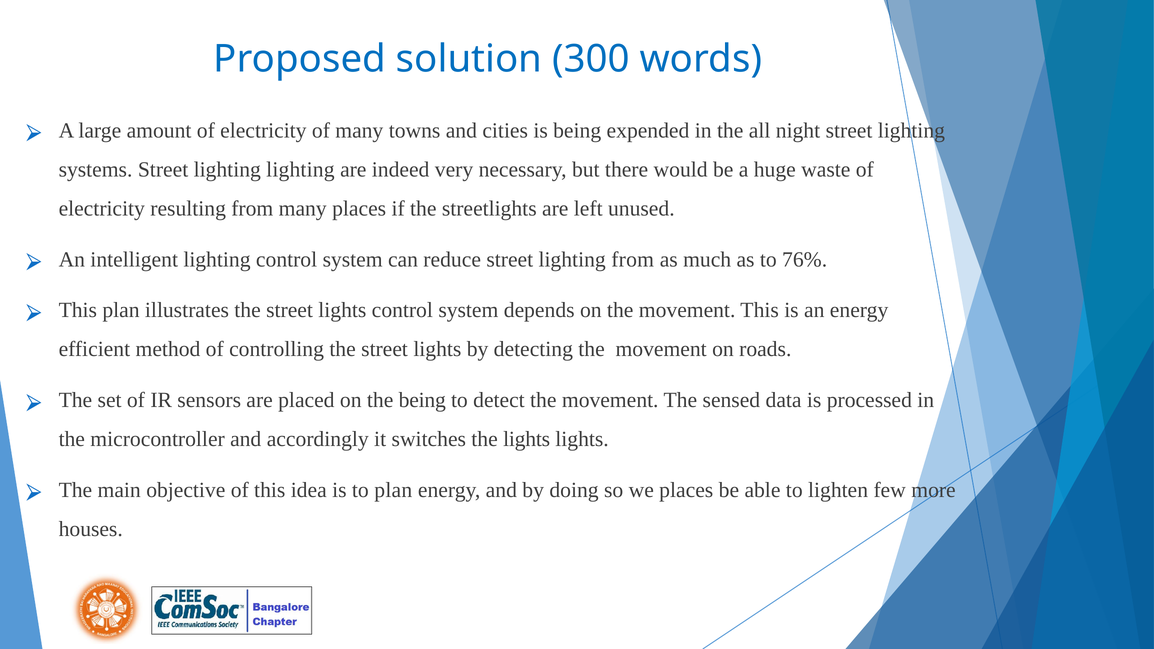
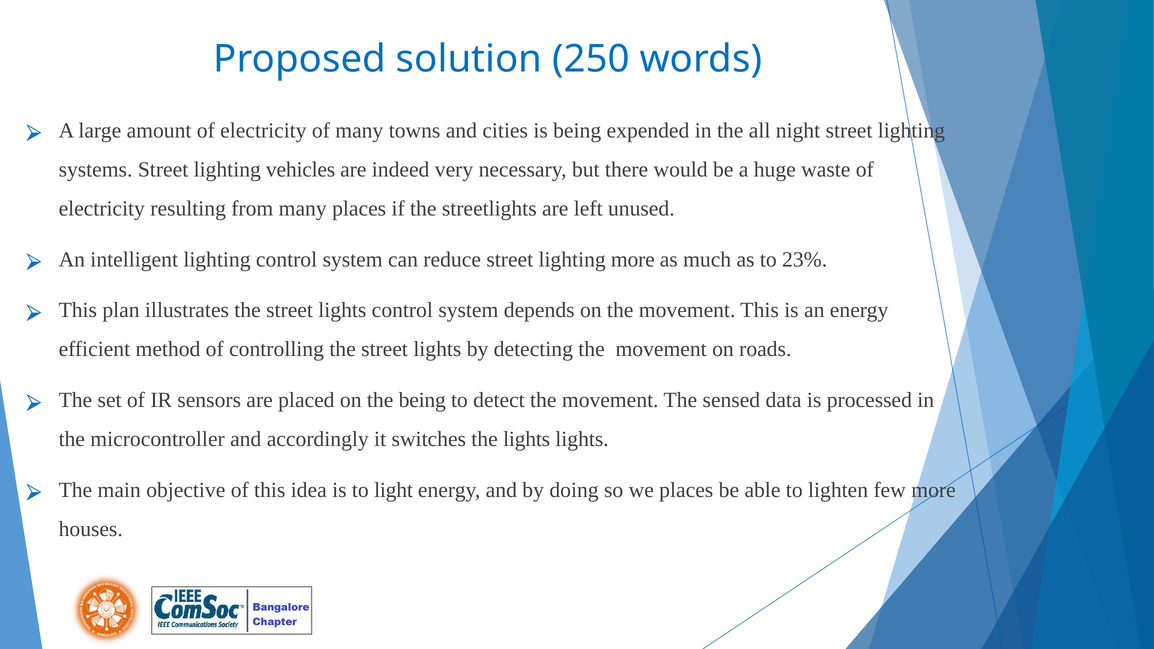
300: 300 -> 250 (591, 59)
lighting lighting: lighting -> vehicles (301, 170)
lighting from: from -> more (633, 259)
76%: 76% -> 23% (805, 259)
to plan: plan -> light (394, 490)
